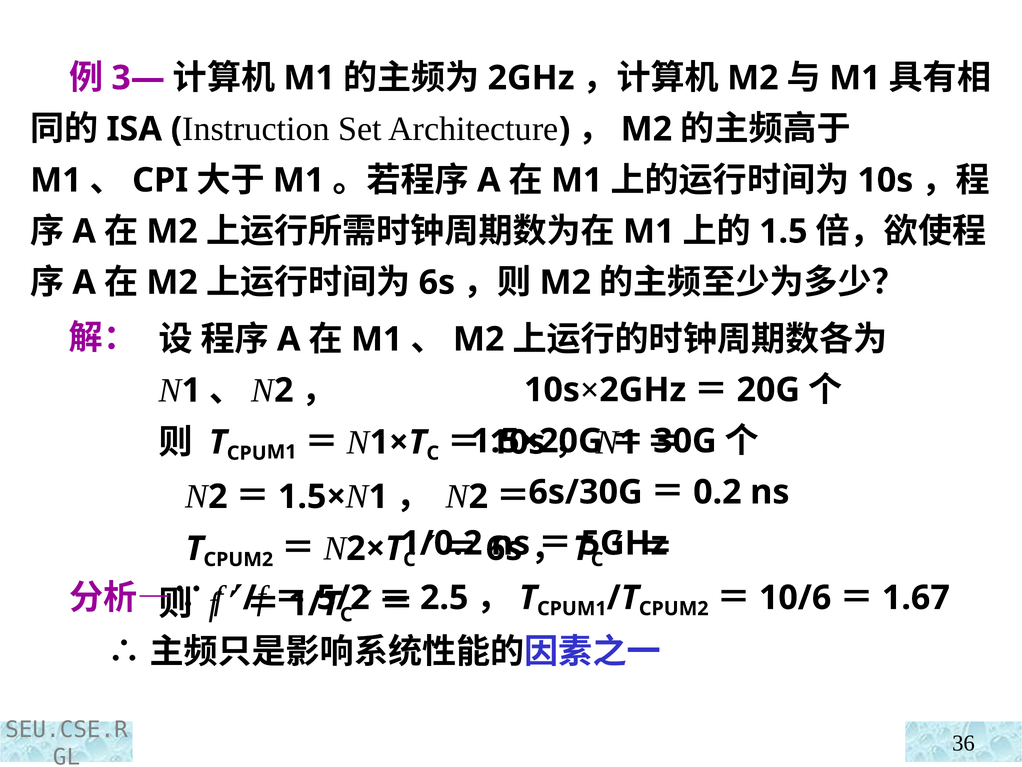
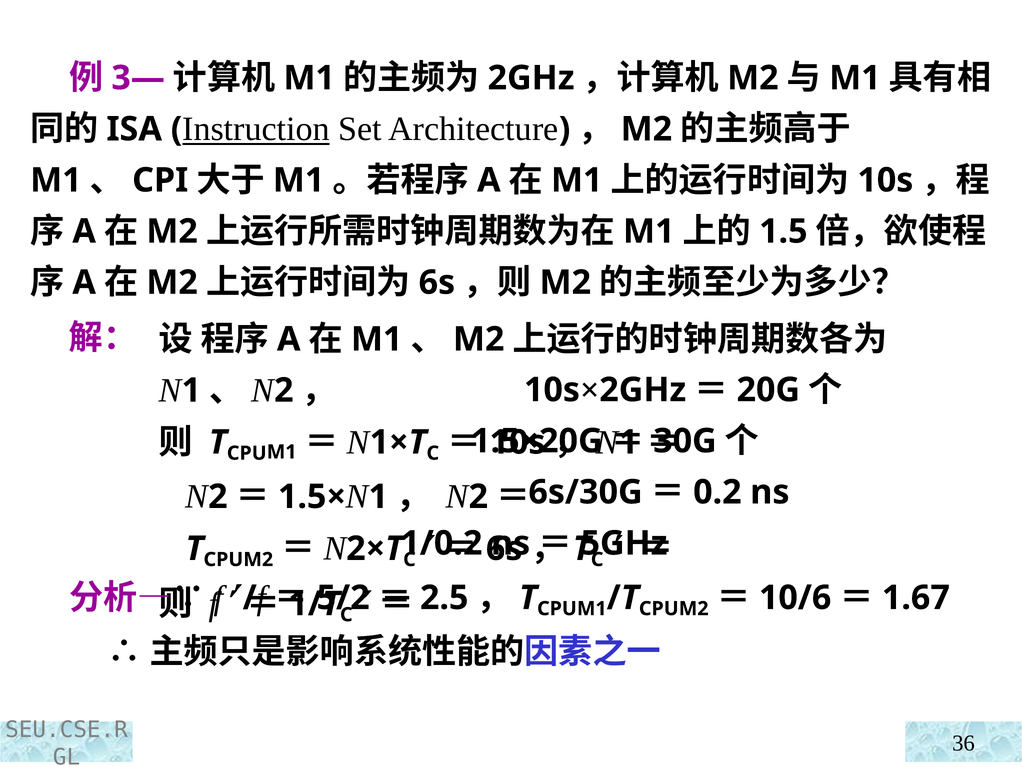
Instruction underline: none -> present (256, 129)
